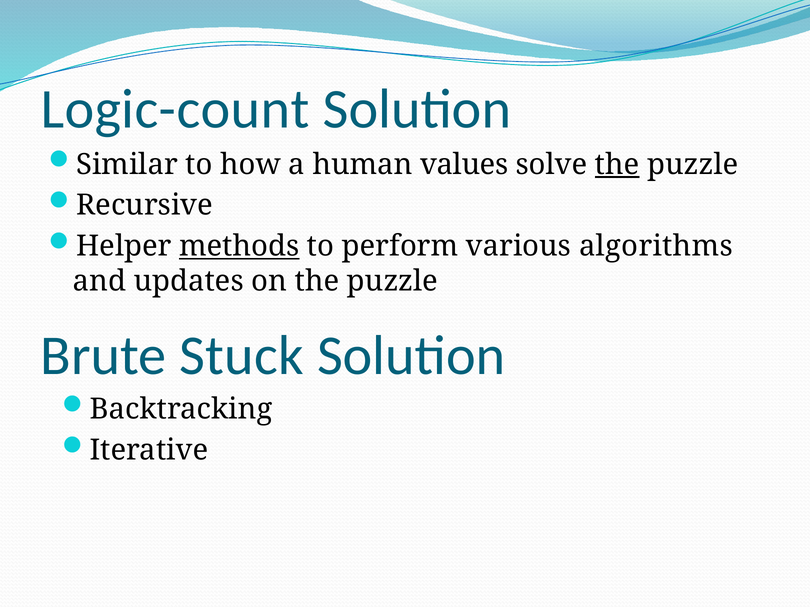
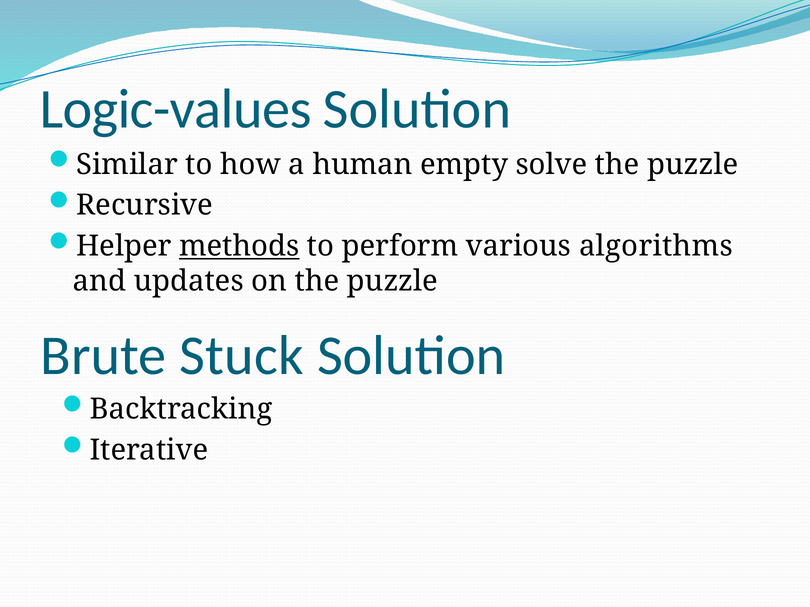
Logic-count: Logic-count -> Logic-values (176, 109)
values: values -> empty (464, 165)
the underline: present -> none (617, 165)
